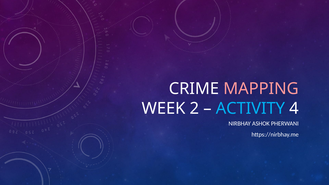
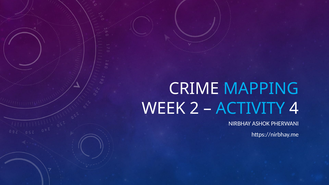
MAPPING colour: pink -> light blue (261, 89)
